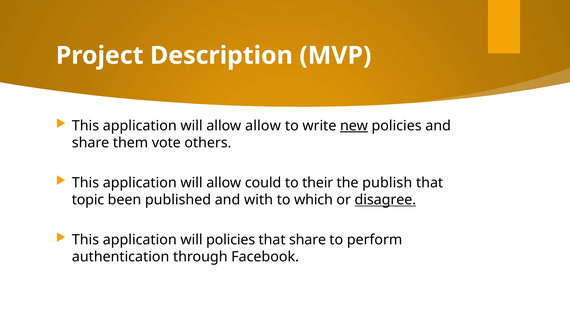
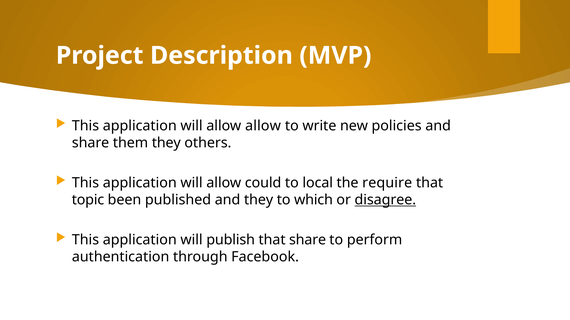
new underline: present -> none (354, 126)
them vote: vote -> they (166, 143)
their: their -> local (318, 183)
publish: publish -> require (387, 183)
and with: with -> they (259, 200)
will policies: policies -> publish (231, 240)
